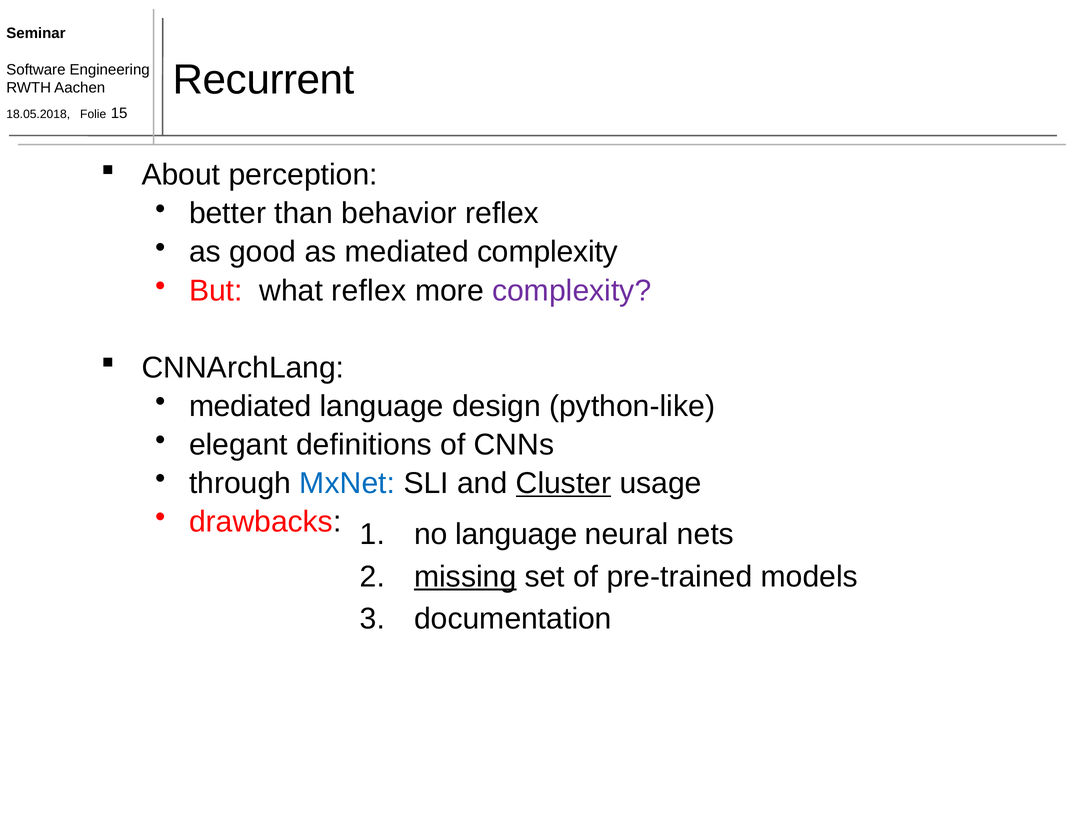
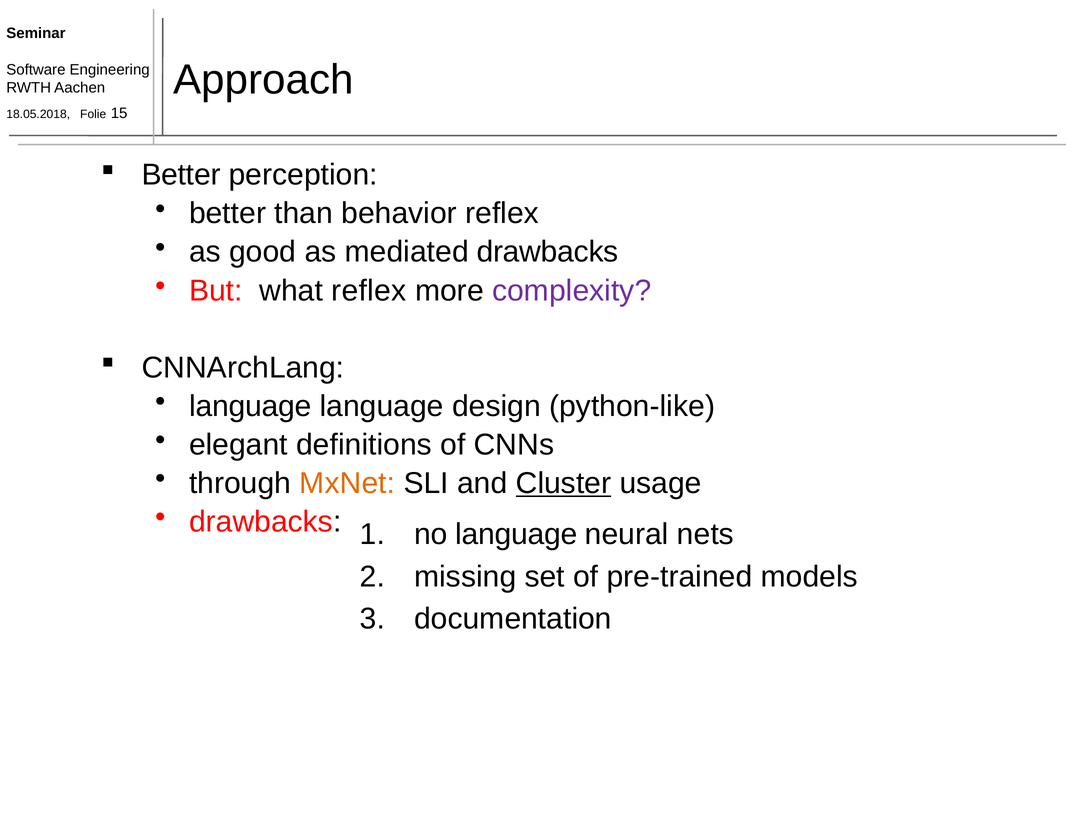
Recurrent: Recurrent -> Approach (263, 80)
About: About -> Better (181, 175)
mediated complexity: complexity -> drawbacks (548, 252)
mediated: mediated -> language (250, 406)
MxNet colour: blue -> orange (347, 483)
missing underline: present -> none (465, 577)
